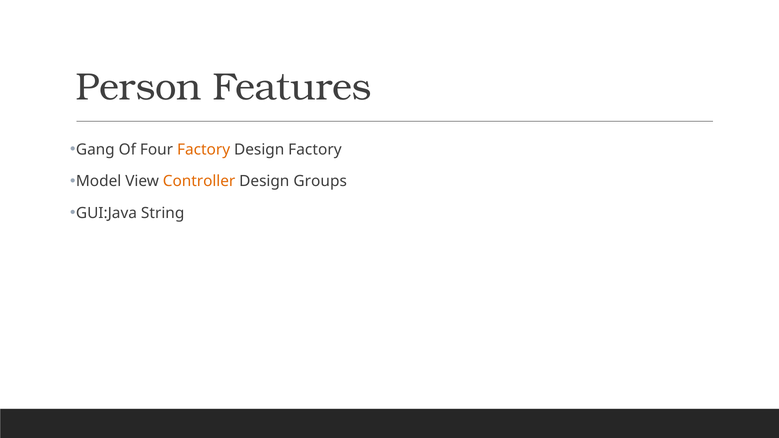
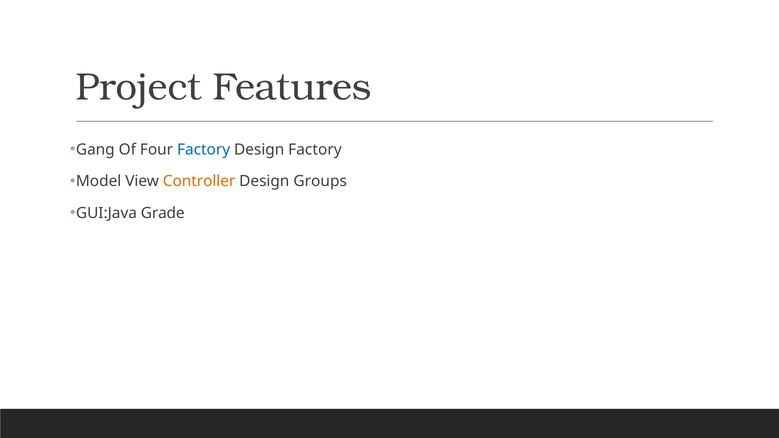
Person: Person -> Project (139, 87)
Factory colour: orange -> blue (204, 150)
String: String -> Grade (163, 213)
